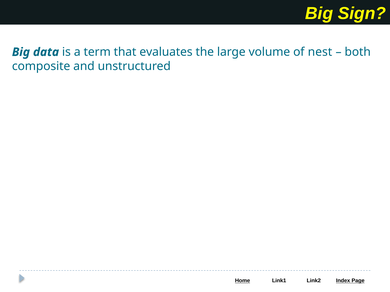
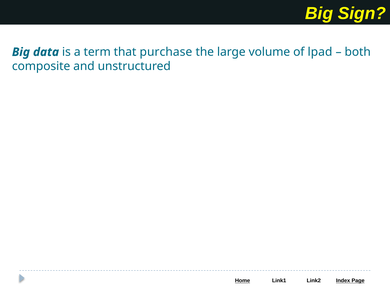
evaluates: evaluates -> purchase (166, 52)
nest: nest -> lpad (320, 52)
